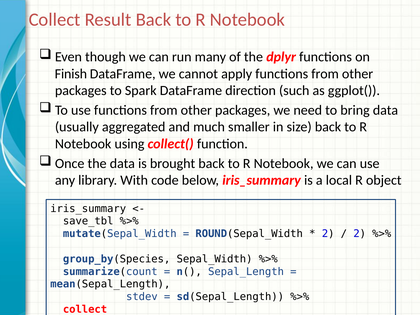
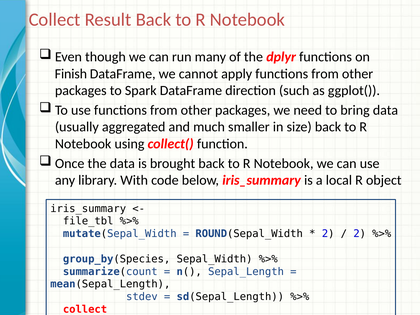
save_tbl: save_tbl -> file_tbl (88, 221)
